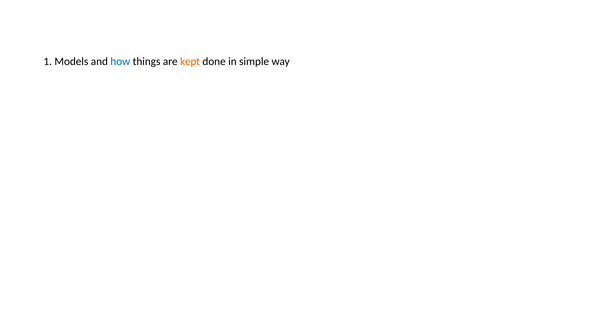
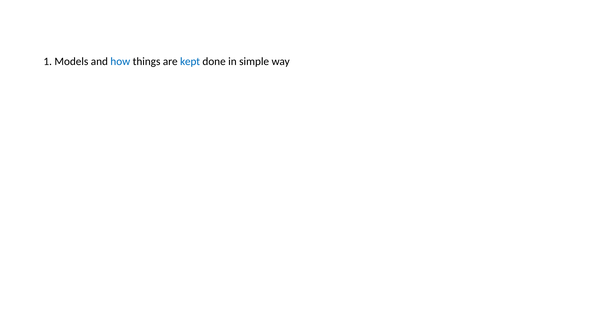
kept colour: orange -> blue (190, 61)
